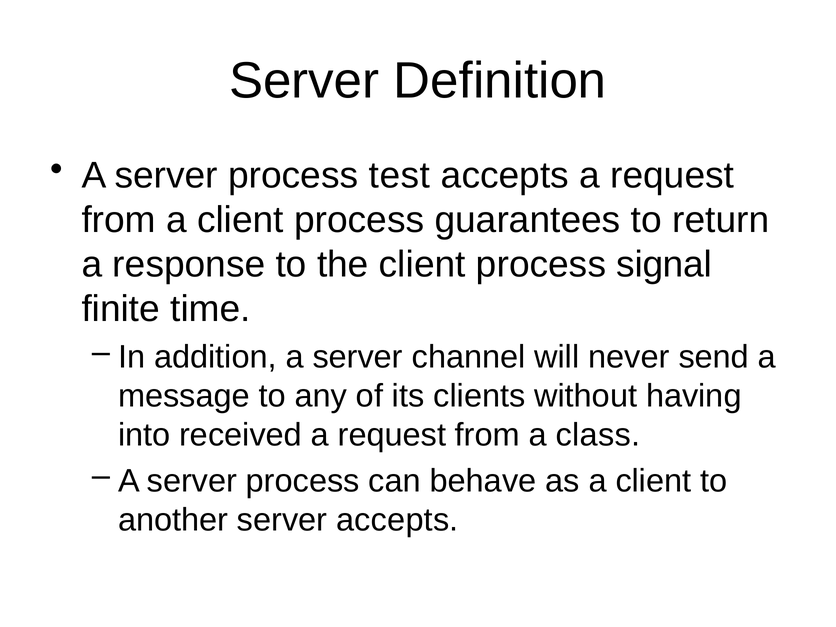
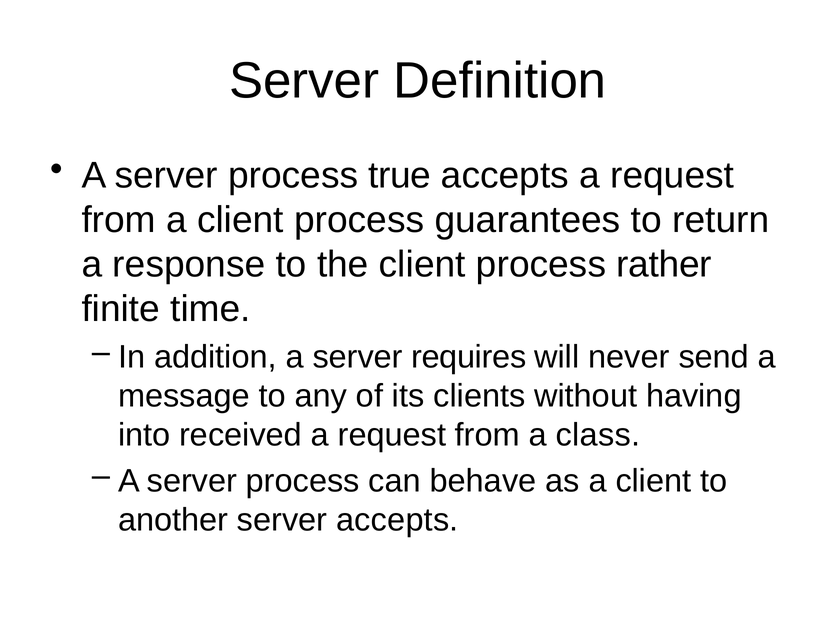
test: test -> true (400, 175)
signal: signal -> rather (664, 265)
channel: channel -> requires (469, 357)
